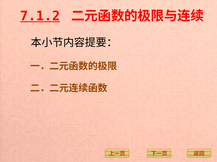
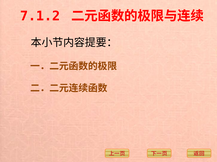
7.1.2 underline: present -> none (40, 16)
